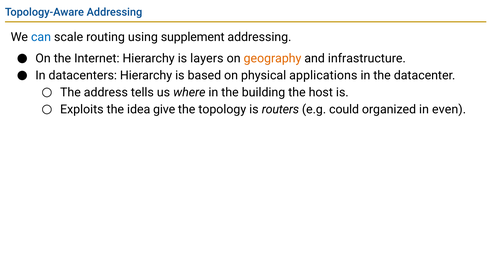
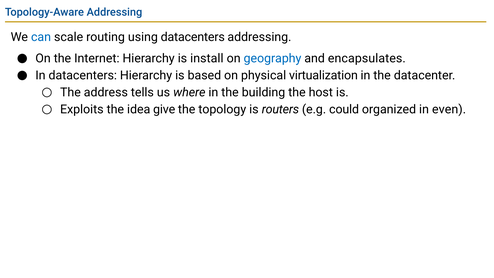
using supplement: supplement -> datacenters (193, 37)
layers: layers -> install (207, 58)
geography colour: orange -> blue (273, 58)
infrastructure: infrastructure -> encapsulates (367, 58)
applications: applications -> virtualization (323, 75)
